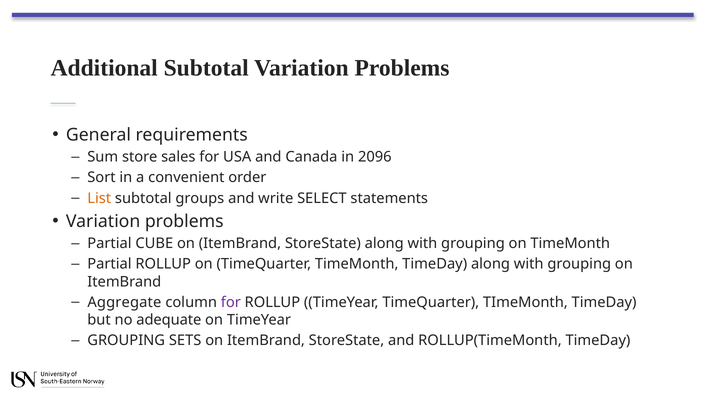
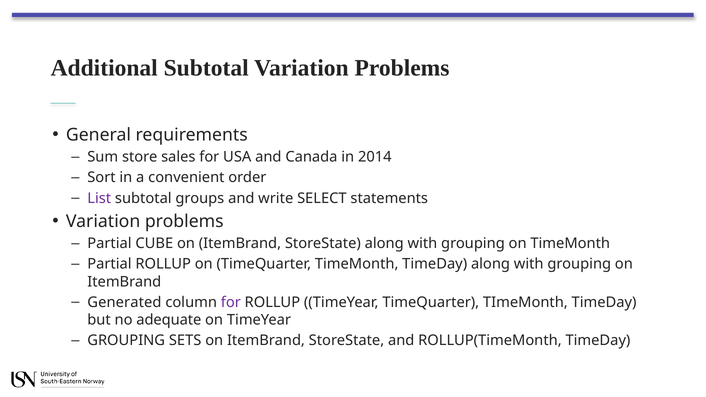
2096: 2096 -> 2014 (375, 157)
List colour: orange -> purple (99, 198)
Aggregate: Aggregate -> Generated (124, 302)
